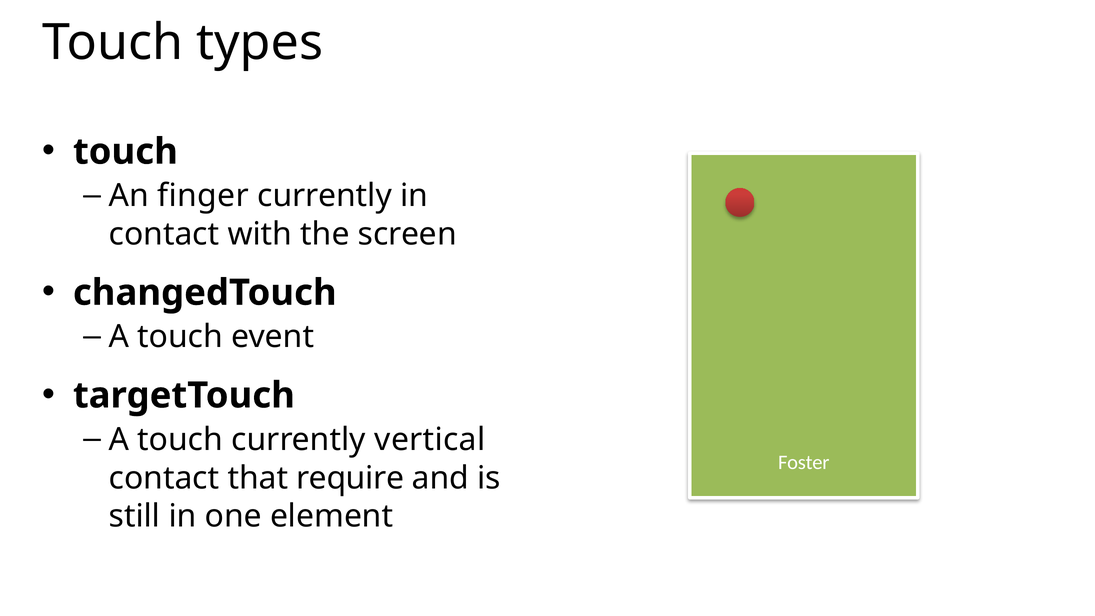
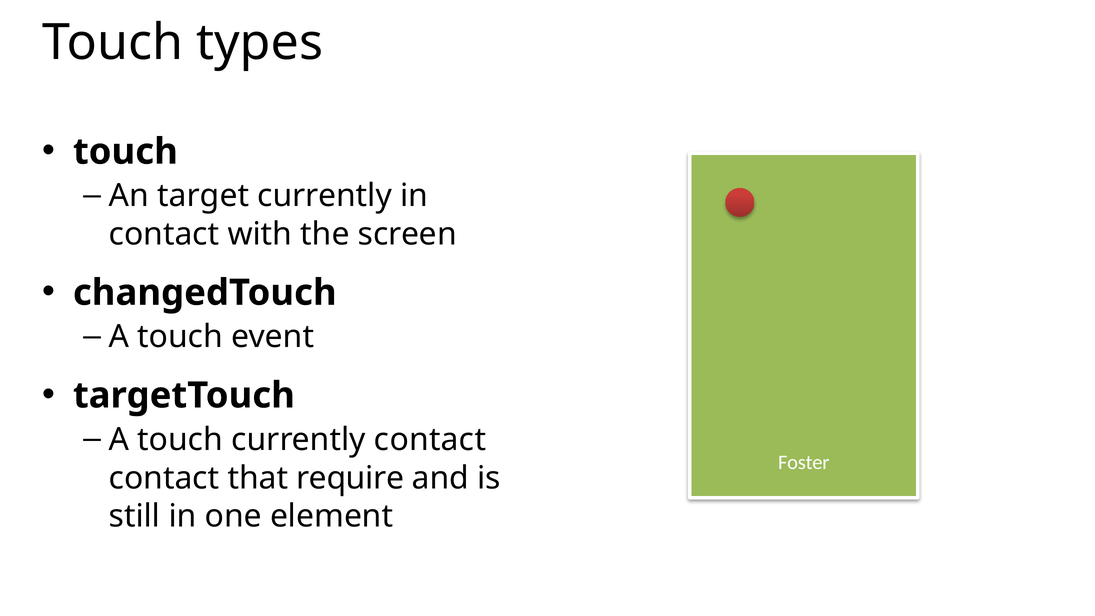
finger: finger -> target (203, 196)
currently vertical: vertical -> contact (430, 440)
